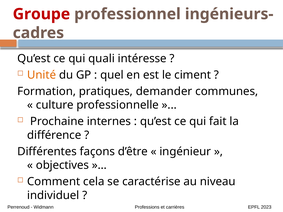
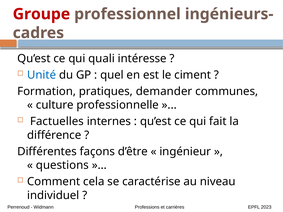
Unité colour: orange -> blue (42, 75)
Prochaine: Prochaine -> Factuelles (57, 122)
objectives: objectives -> questions (62, 165)
